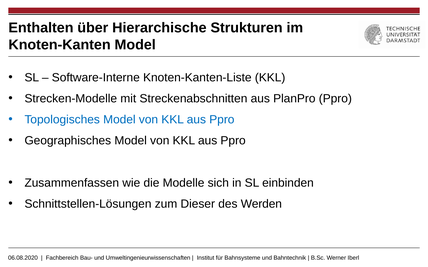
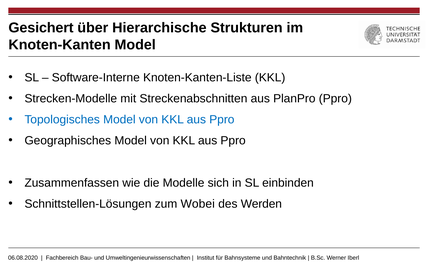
Enthalten: Enthalten -> Gesichert (41, 28)
Dieser: Dieser -> Wobei (198, 204)
